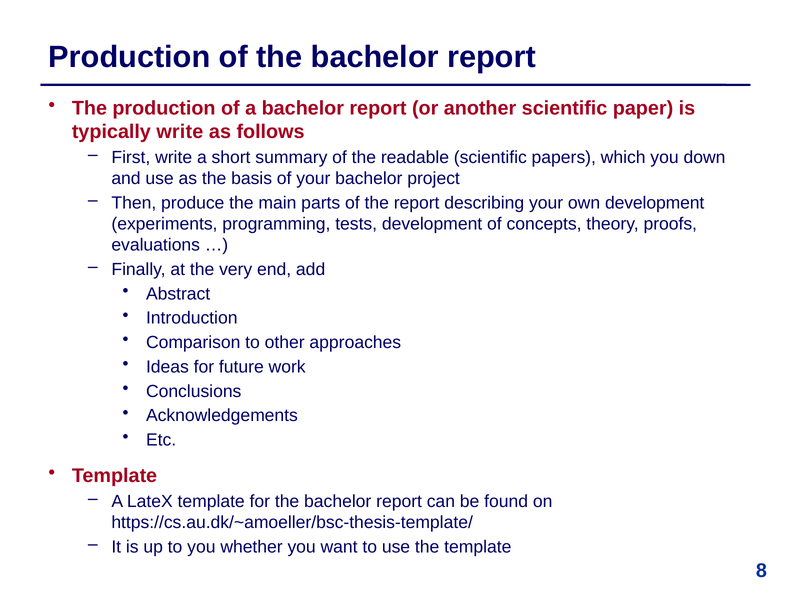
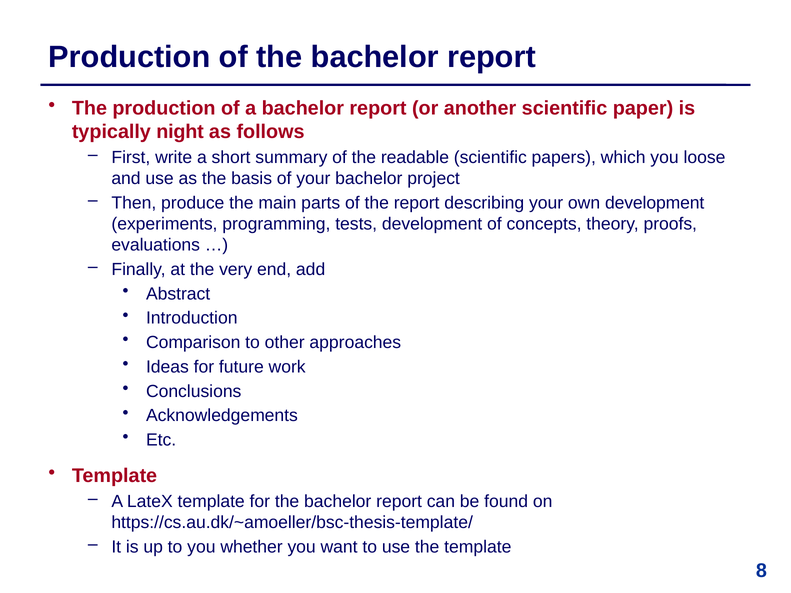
typically write: write -> night (180, 132)
down: down -> loose (704, 158)
